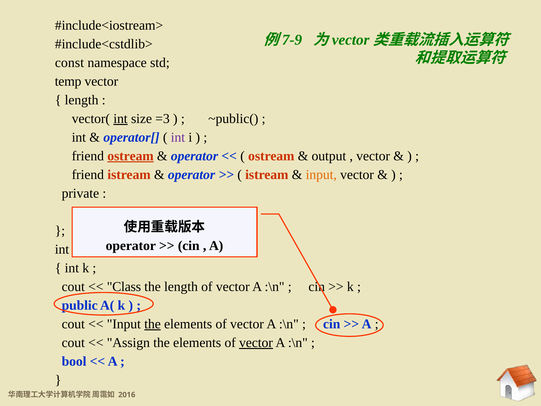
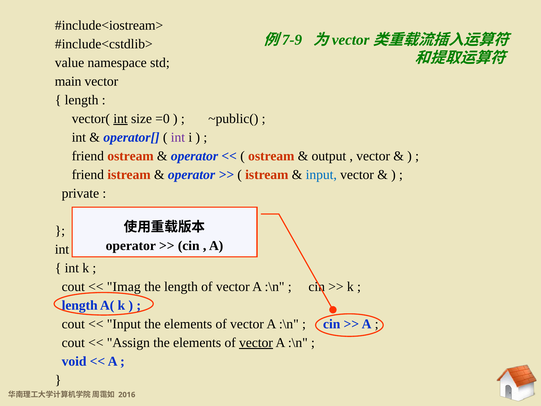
const: const -> value (70, 63)
temp: temp -> main (68, 81)
=3: =3 -> =0 (163, 119)
ostream underline: present -> none (131, 156)
input colour: orange -> blue (321, 175)
Class: Class -> Imag (124, 287)
public: public -> length (80, 305)
the underline: present -> none (153, 324)
bool: bool -> void (74, 361)
